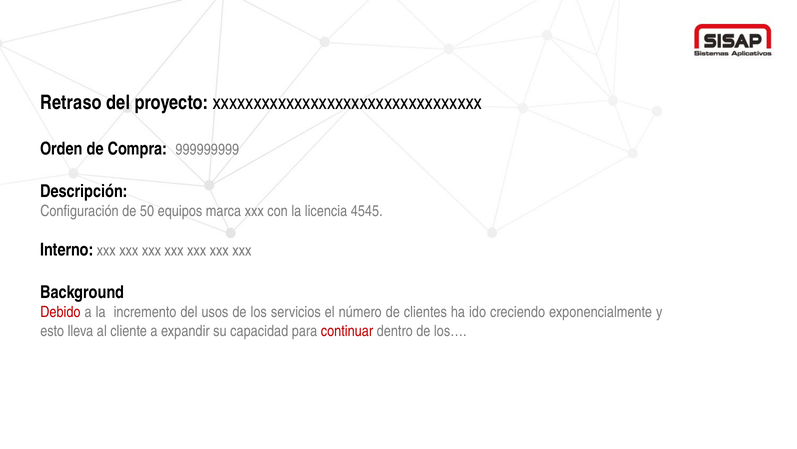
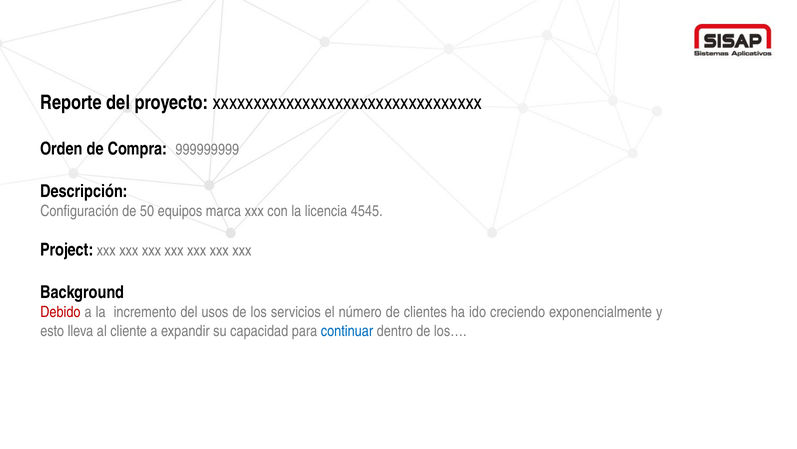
Retraso: Retraso -> Reporte (71, 102)
Interno: Interno -> Project (67, 250)
continuar colour: red -> blue (347, 330)
